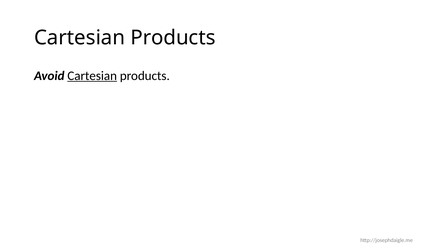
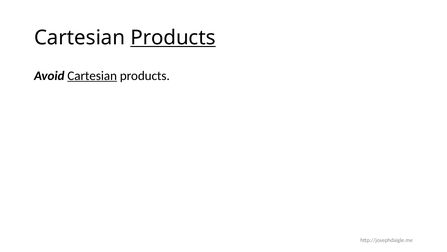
Products underline: none -> present (173, 38)
